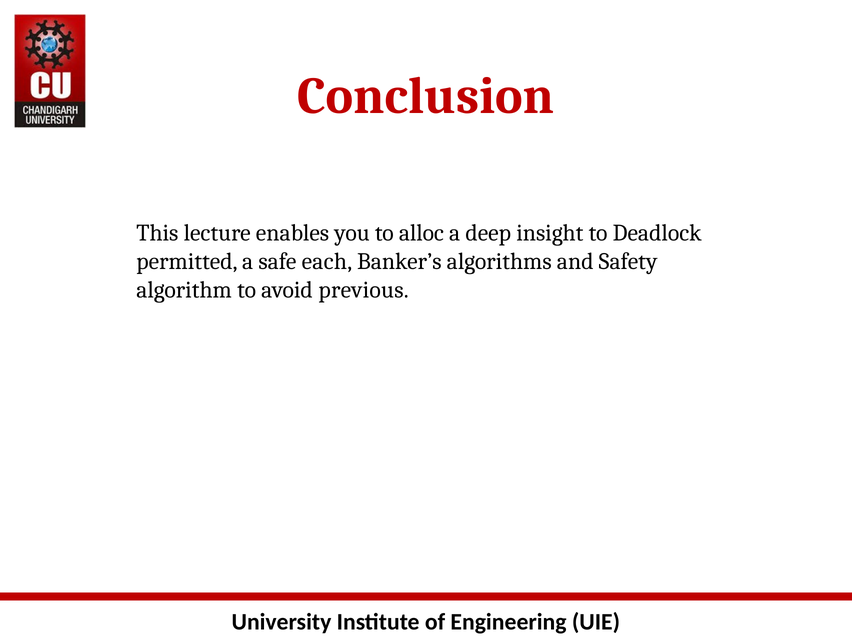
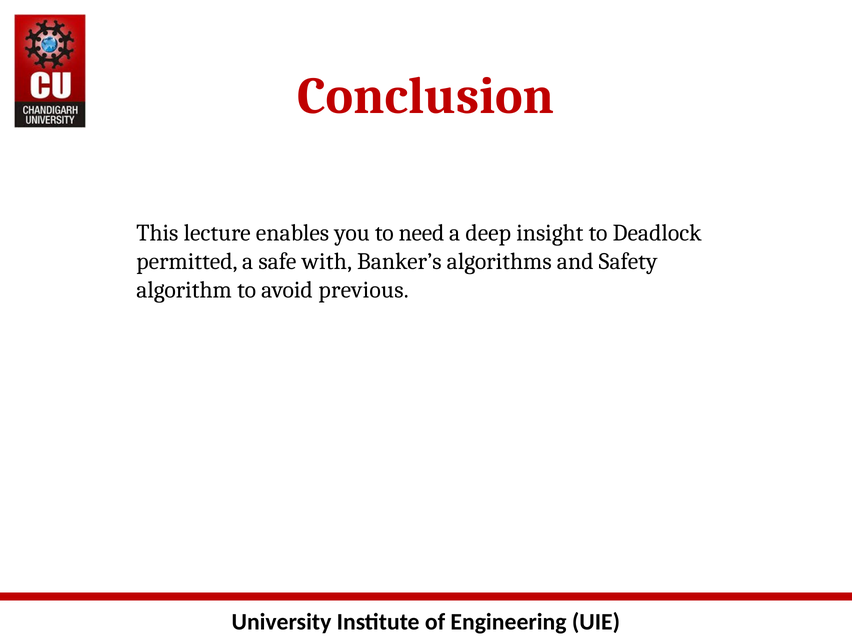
alloc: alloc -> need (421, 233)
each: each -> with (327, 262)
